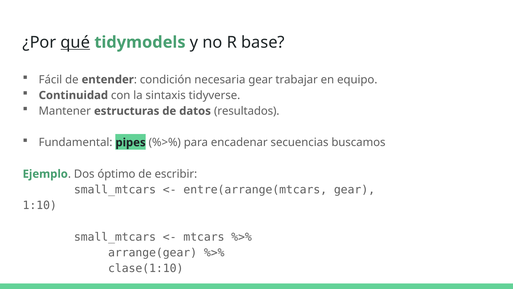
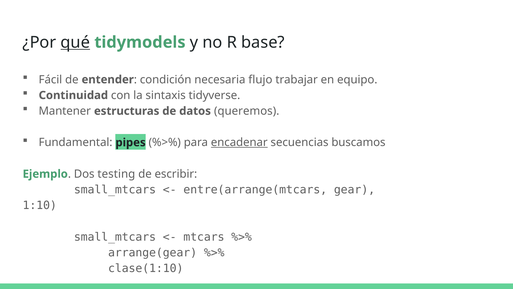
necesaria gear: gear -> flujo (260, 79)
resultados: resultados -> queremos (247, 111)
encadenar underline: none -> present (239, 142)
óptimo: óptimo -> testing (116, 174)
